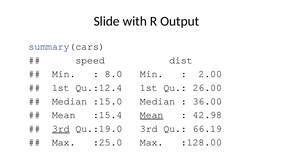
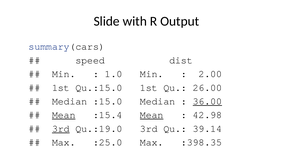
8.0: 8.0 -> 1.0 (114, 74)
Qu.:12.4: Qu.:12.4 -> Qu.:15.0 (99, 87)
36.00 underline: none -> present (207, 101)
Mean underline: none -> present (64, 115)
66.19: 66.19 -> 39.14 (207, 128)
:128.00: :128.00 -> :398.35 (202, 142)
